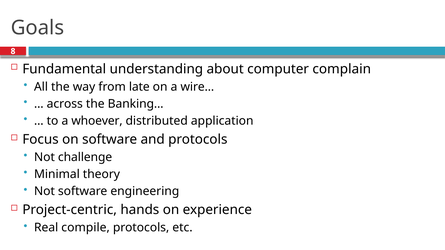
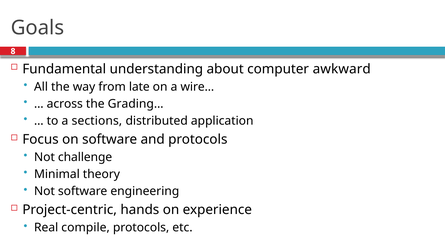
complain: complain -> awkward (342, 69)
Banking…: Banking… -> Grading… (136, 104)
whoever: whoever -> sections (97, 121)
